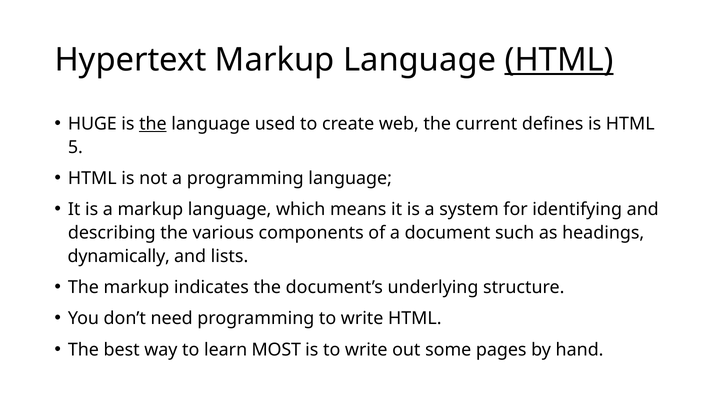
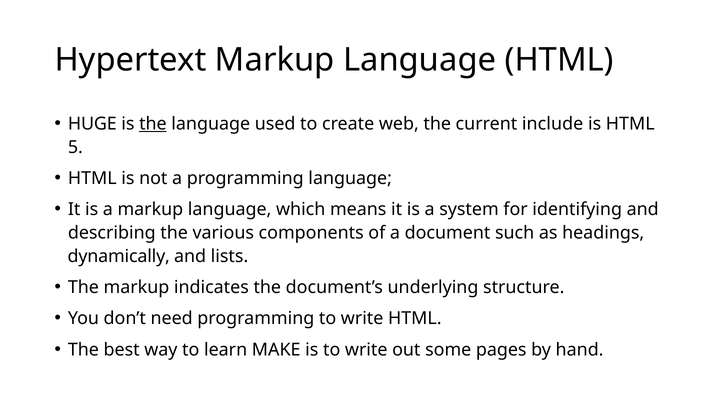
HTML underline: present -> none (559, 60)
defines: defines -> include (553, 124)
MOST: MOST -> MAKE (276, 350)
